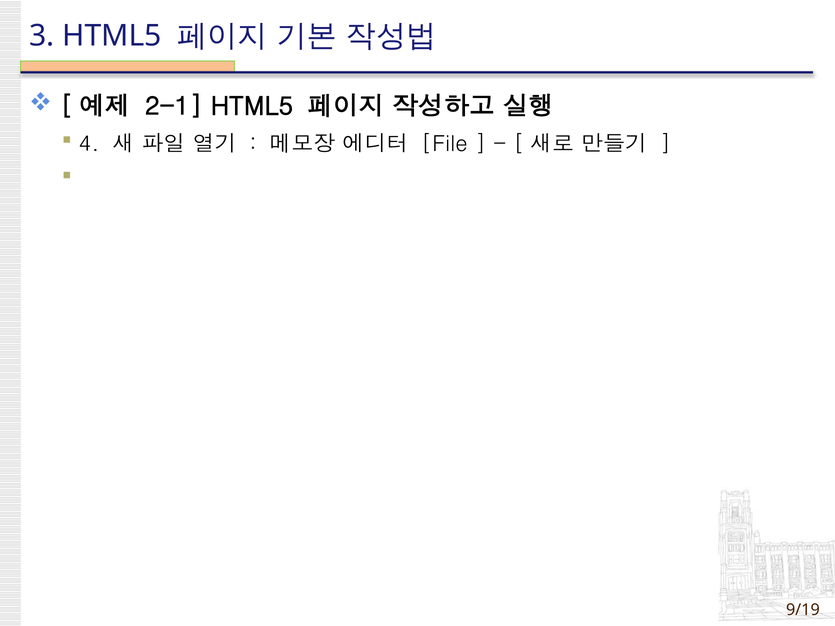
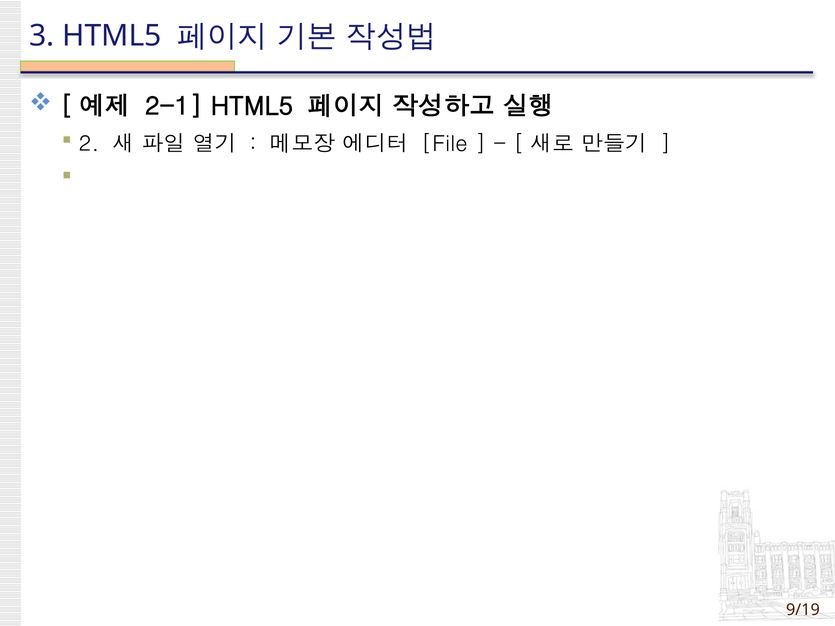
4: 4 -> 2 (89, 144)
